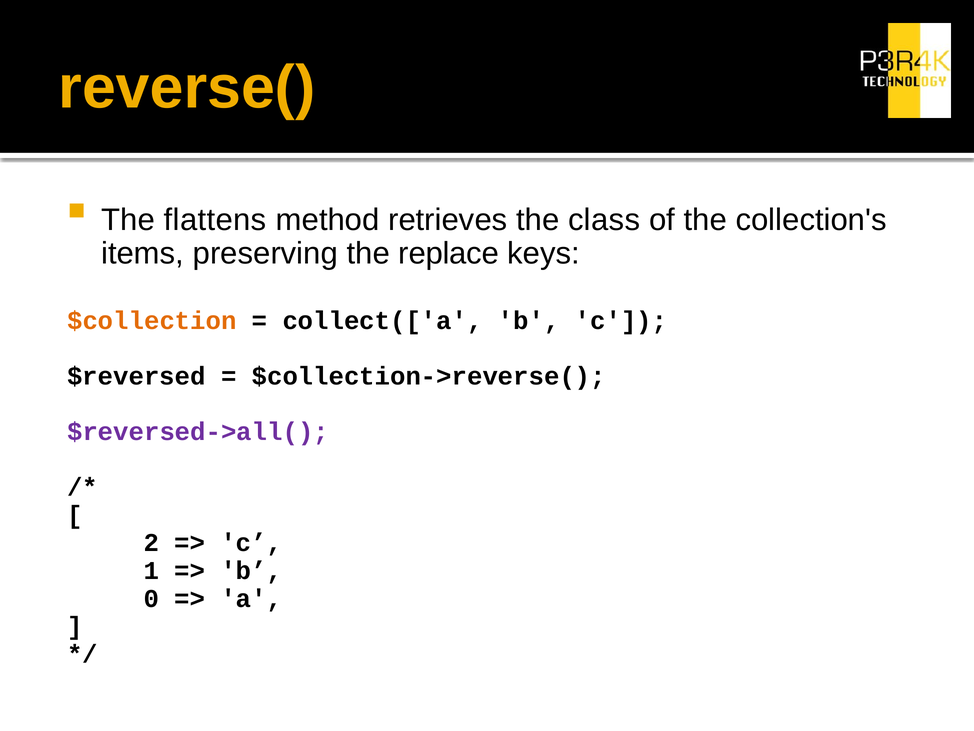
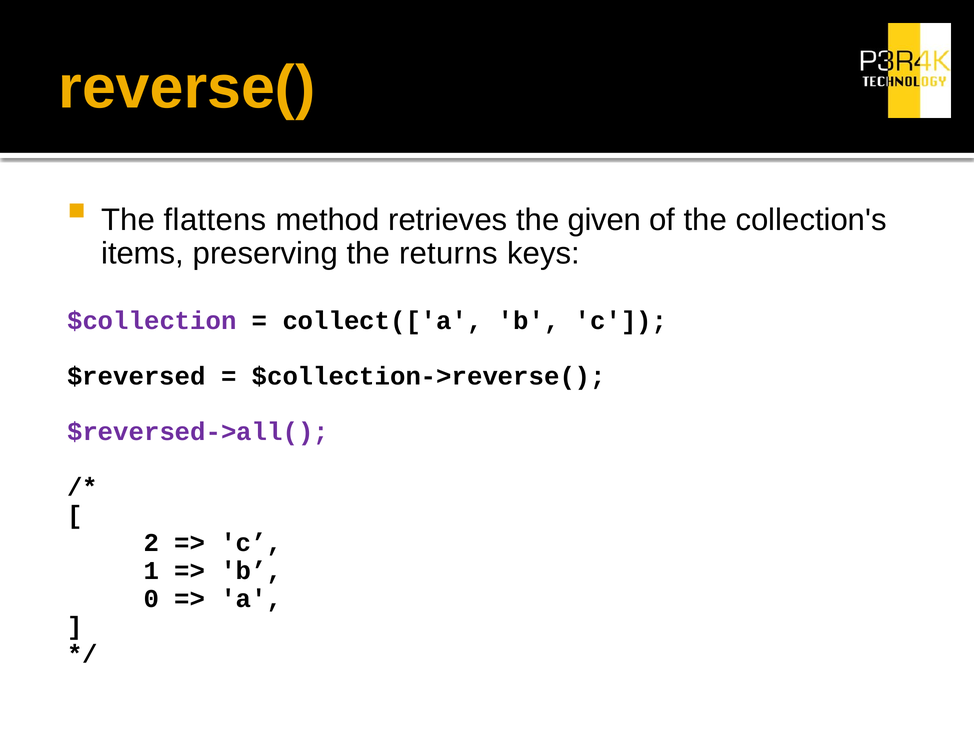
class: class -> given (604, 220)
replace: replace -> returns (448, 253)
$collection colour: orange -> purple (152, 321)
